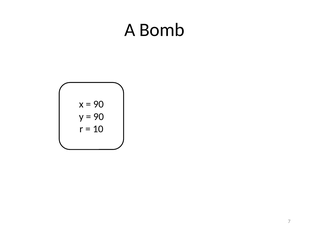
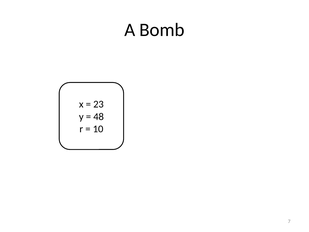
90: 90 -> 23 (98, 104)
90: 90 -> 48 (99, 117)
